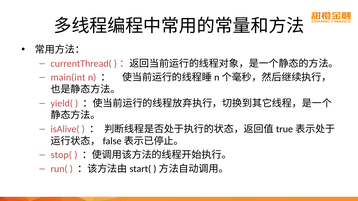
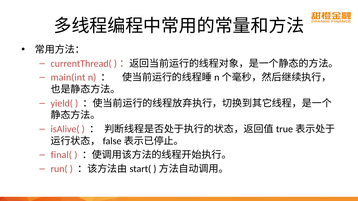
stop(: stop( -> final( (61, 155)
